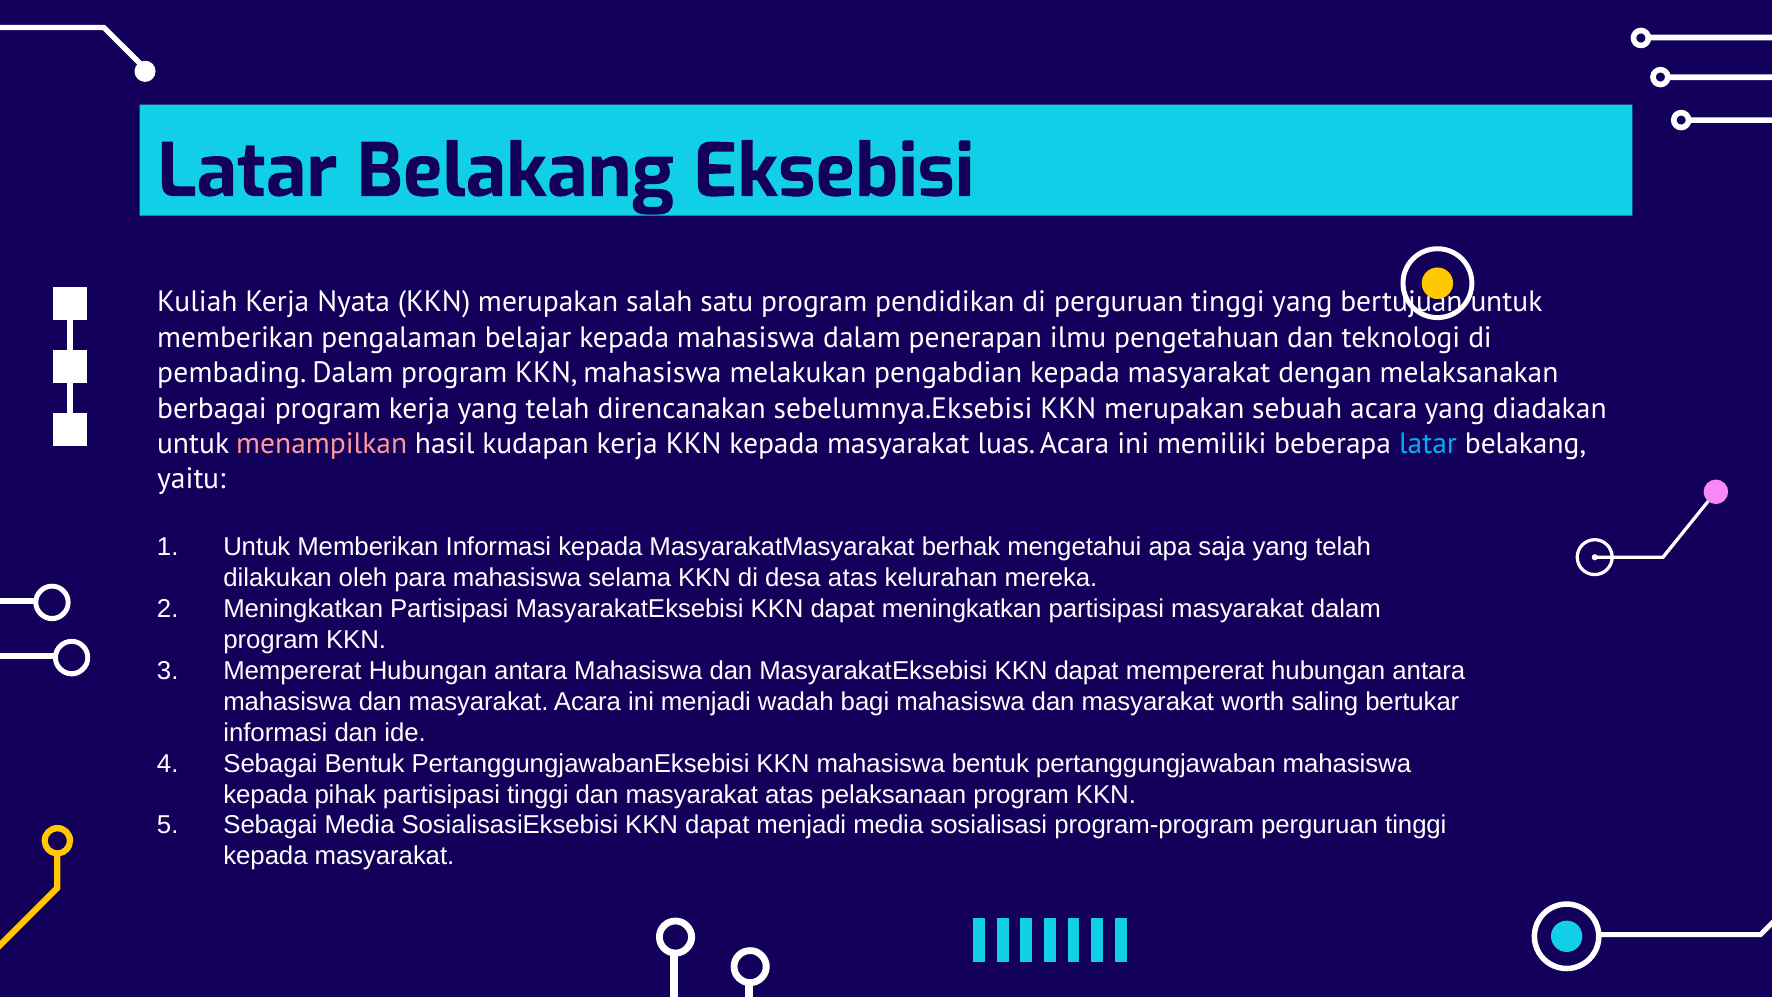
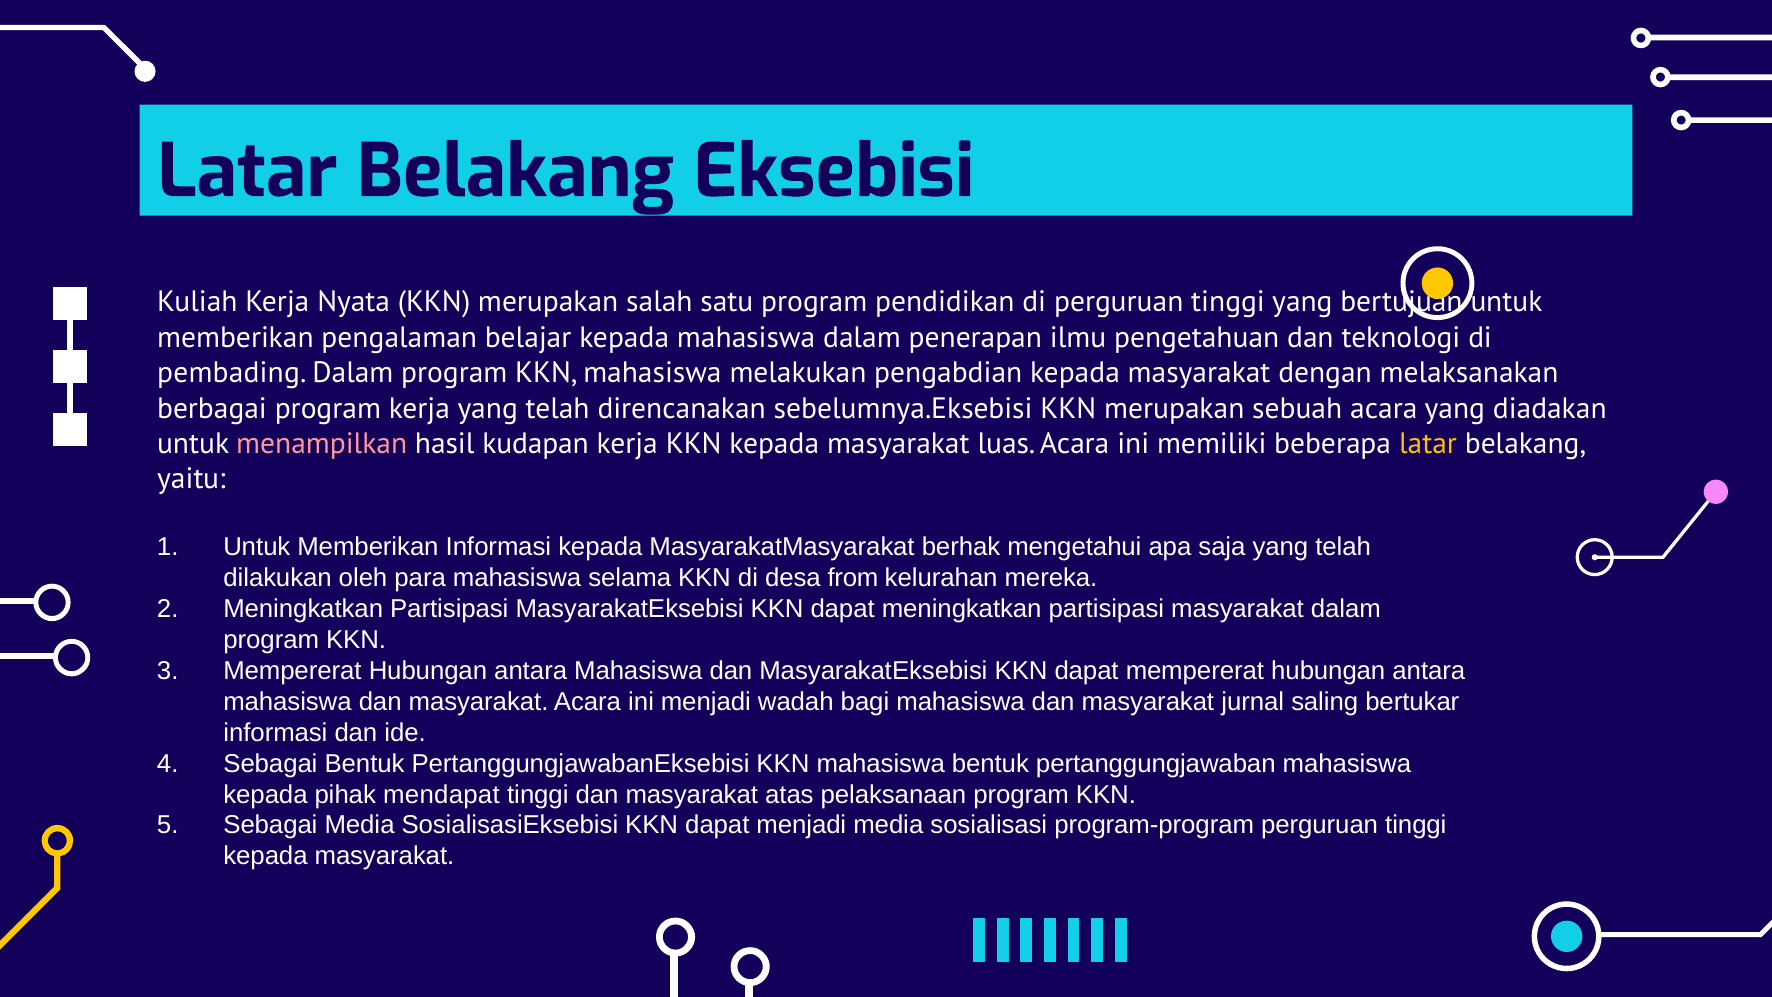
latar colour: light blue -> yellow (1428, 444)
desa atas: atas -> from (853, 577)
worth: worth -> jurnal (1253, 701)
pihak partisipasi: partisipasi -> mendapat (441, 794)
